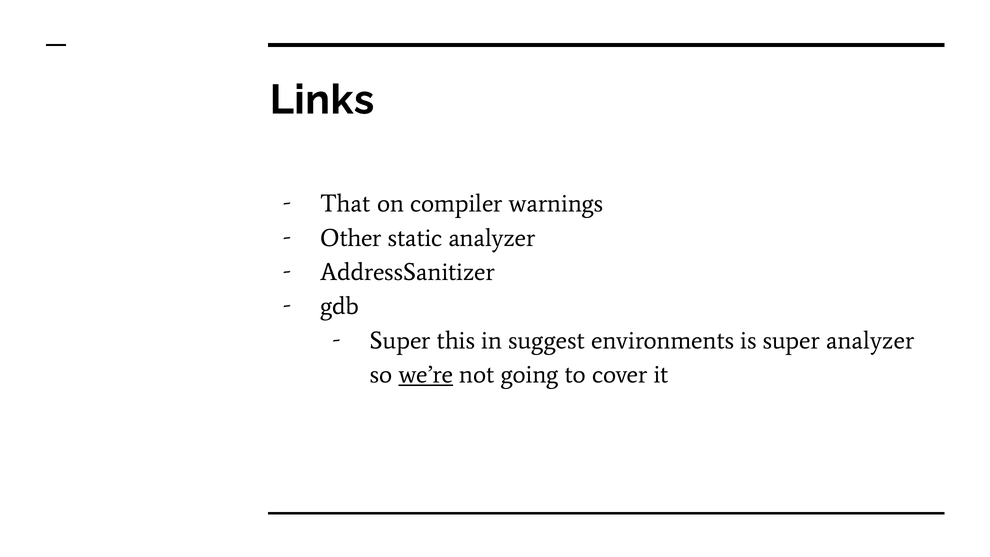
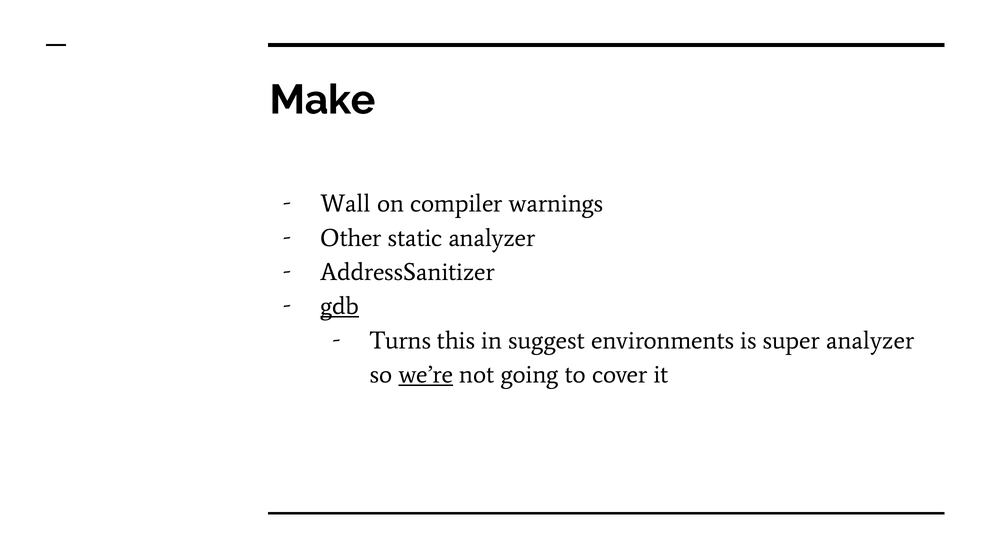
Links: Links -> Make (322, 100)
That: That -> Wall (346, 204)
gdb underline: none -> present (340, 306)
Super: Super -> Turns (400, 340)
